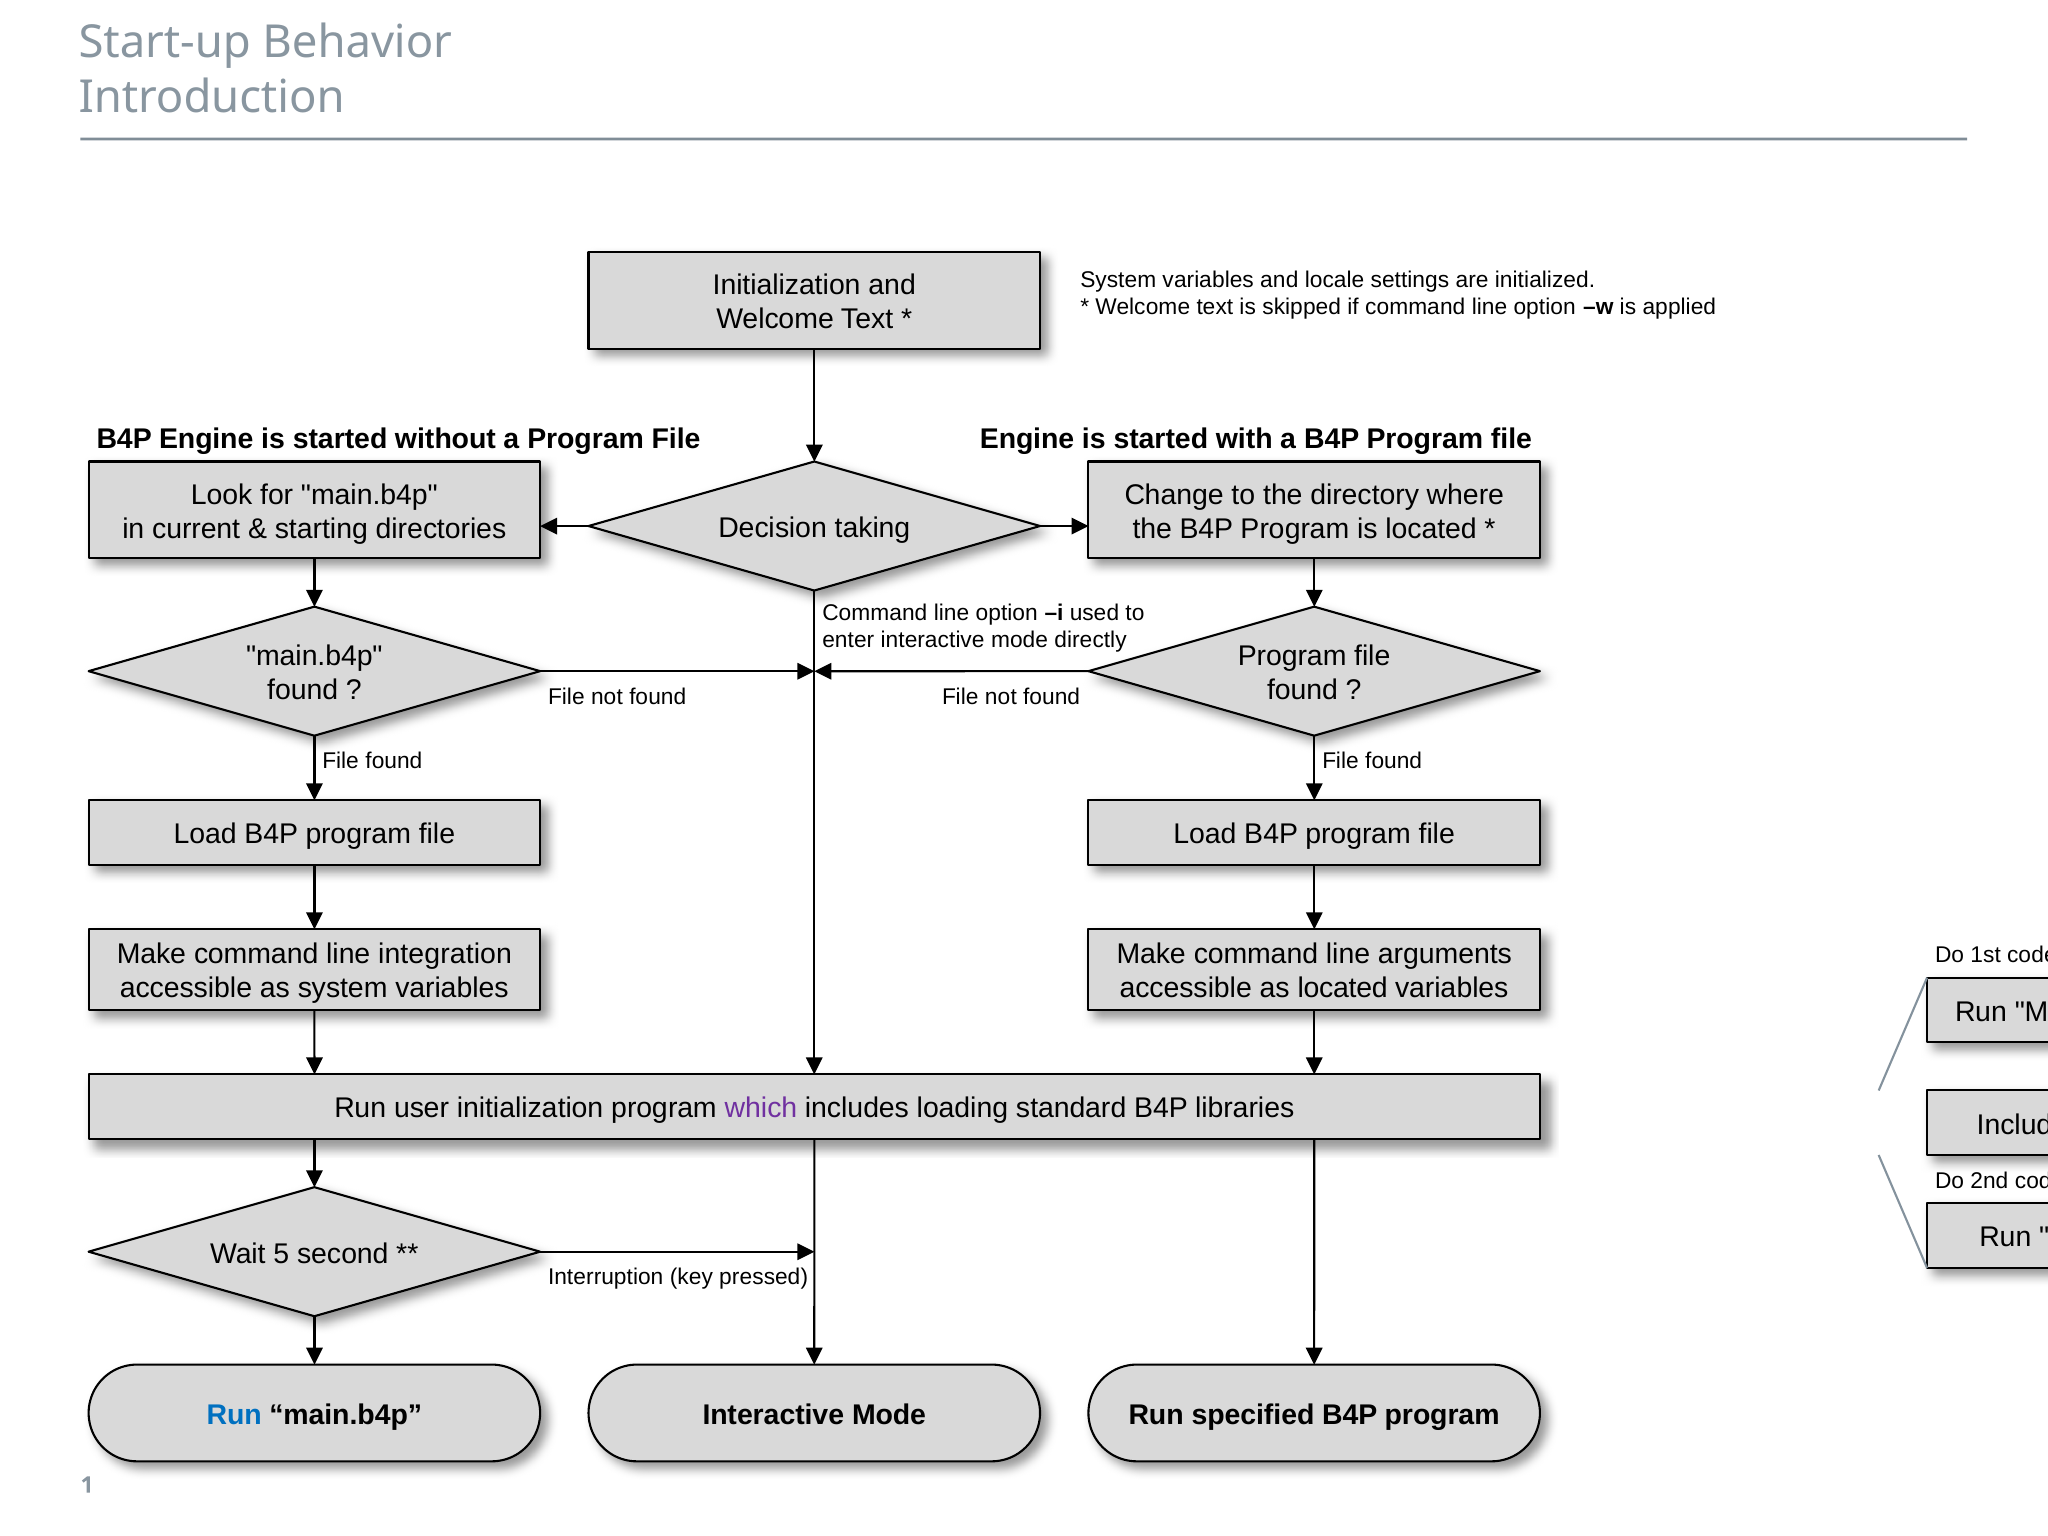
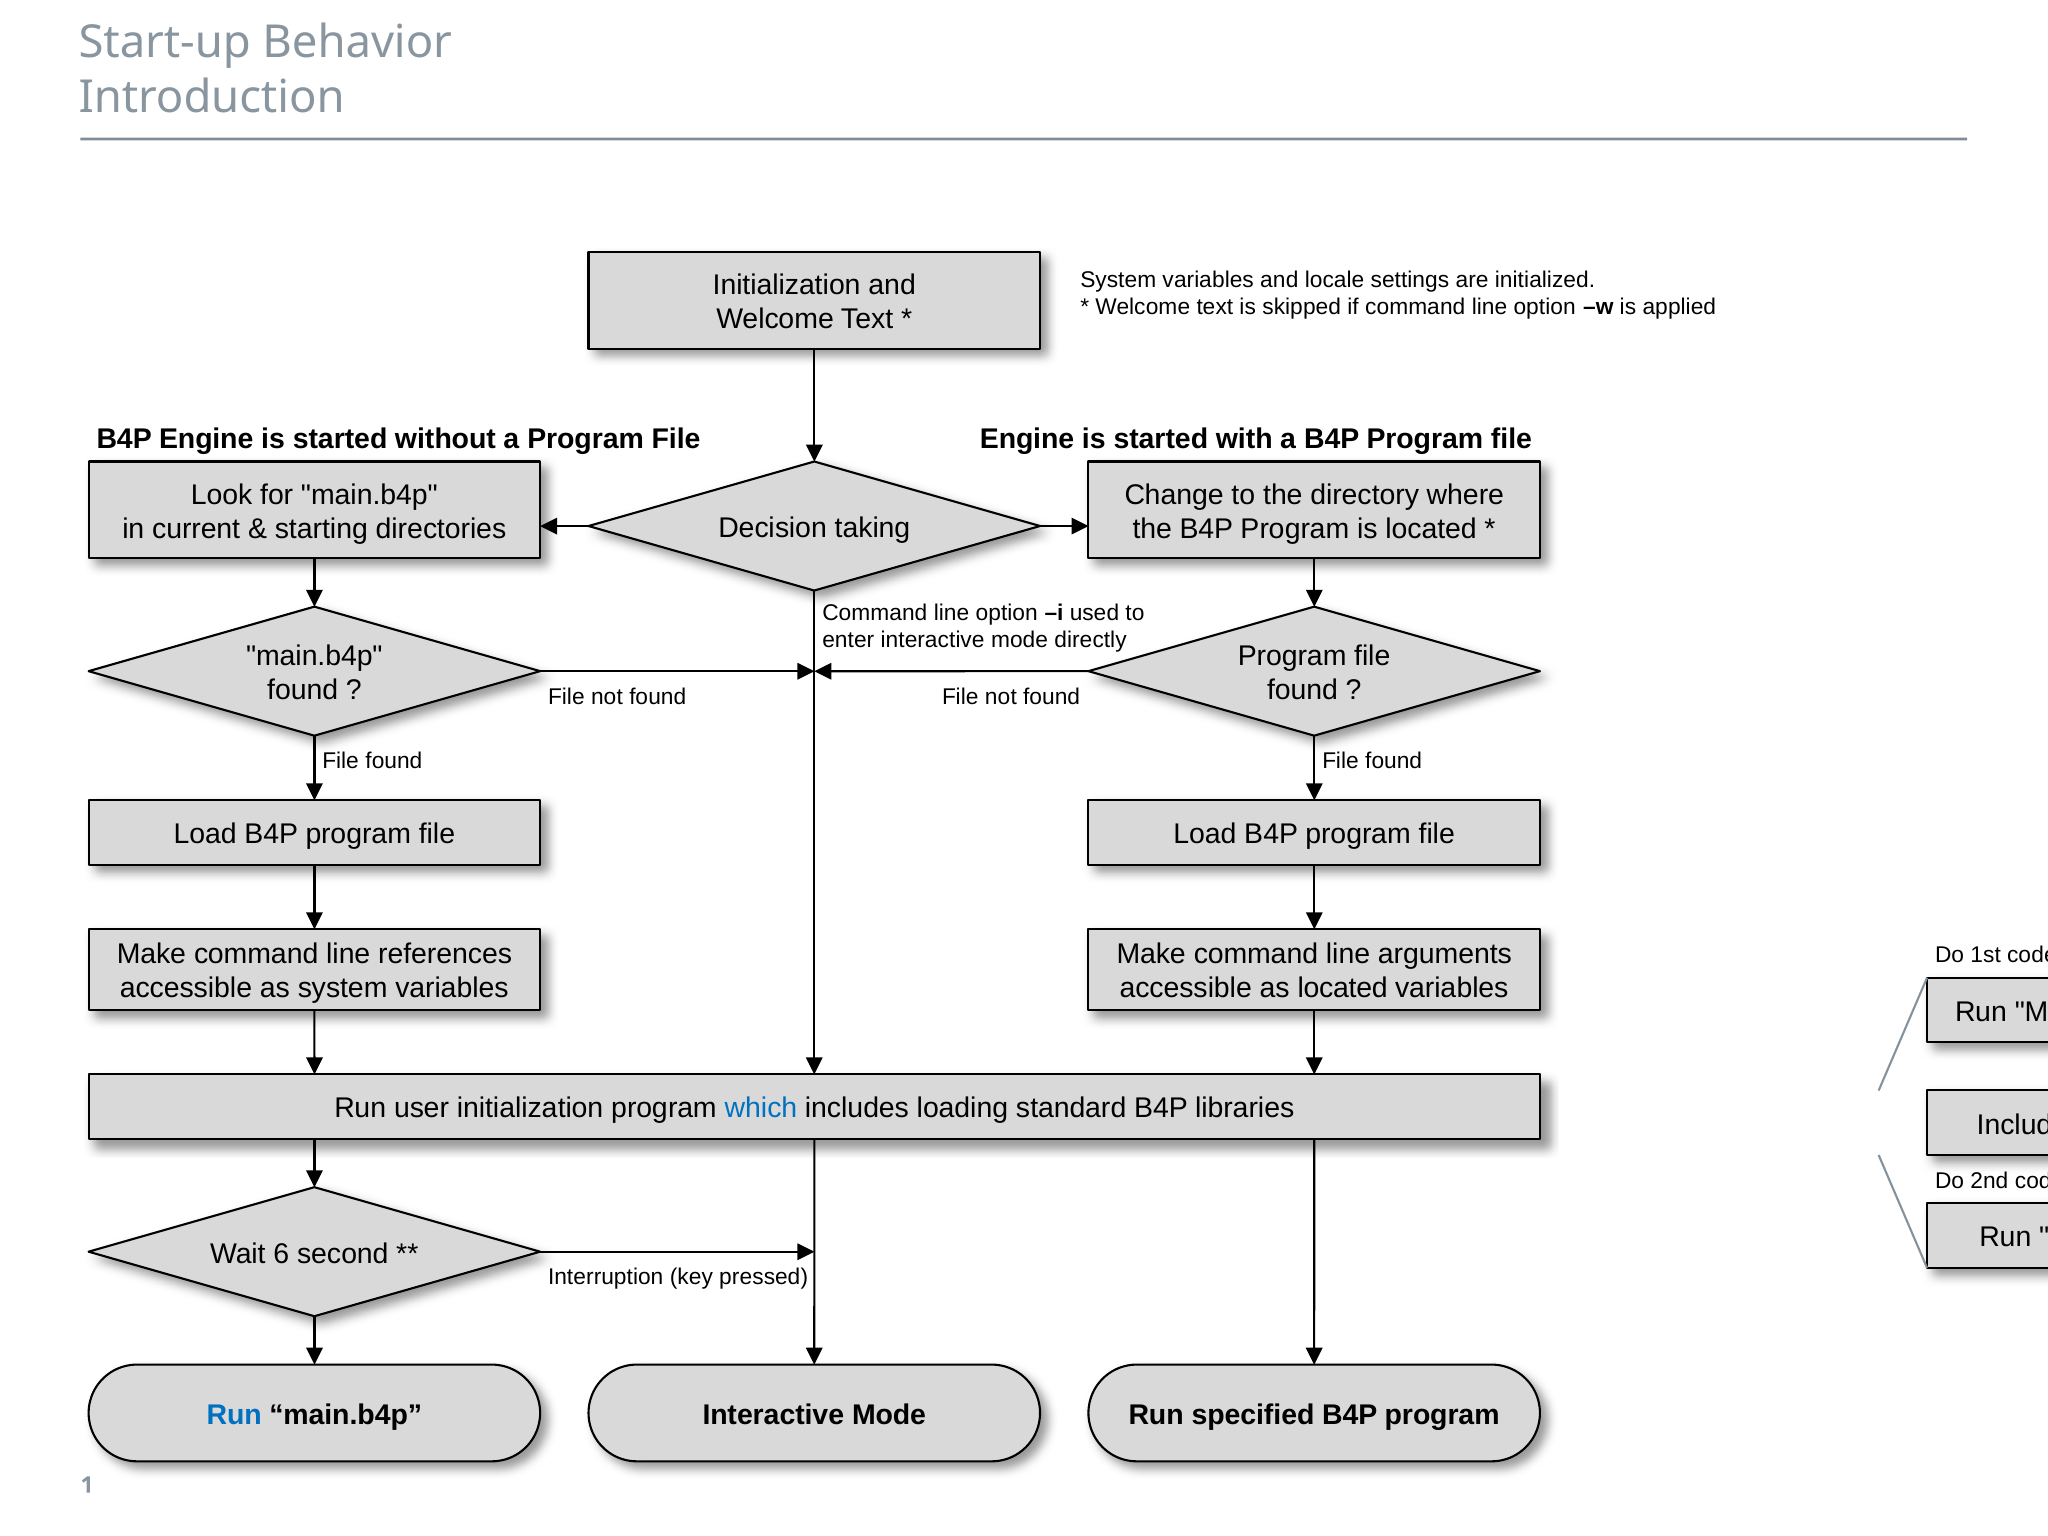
integration: integration -> references (445, 954)
which colour: purple -> blue (761, 1109)
5: 5 -> 6 (281, 1254)
